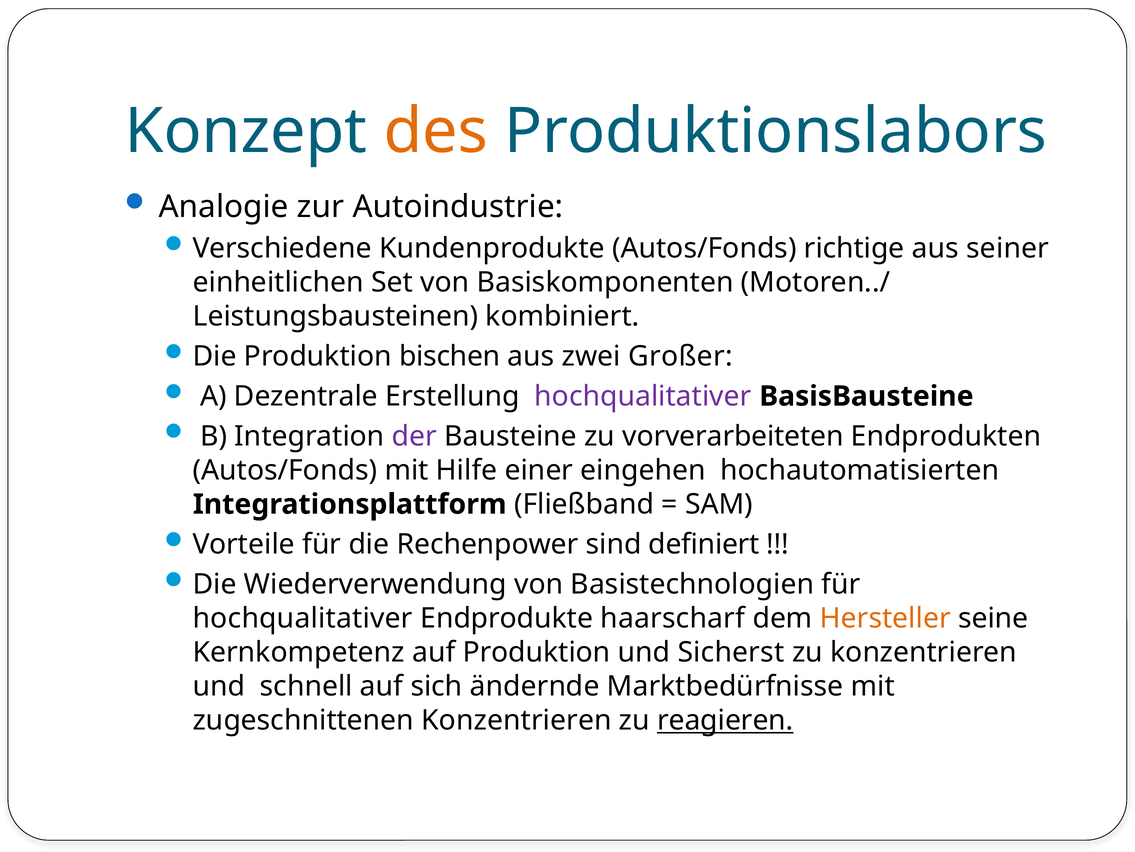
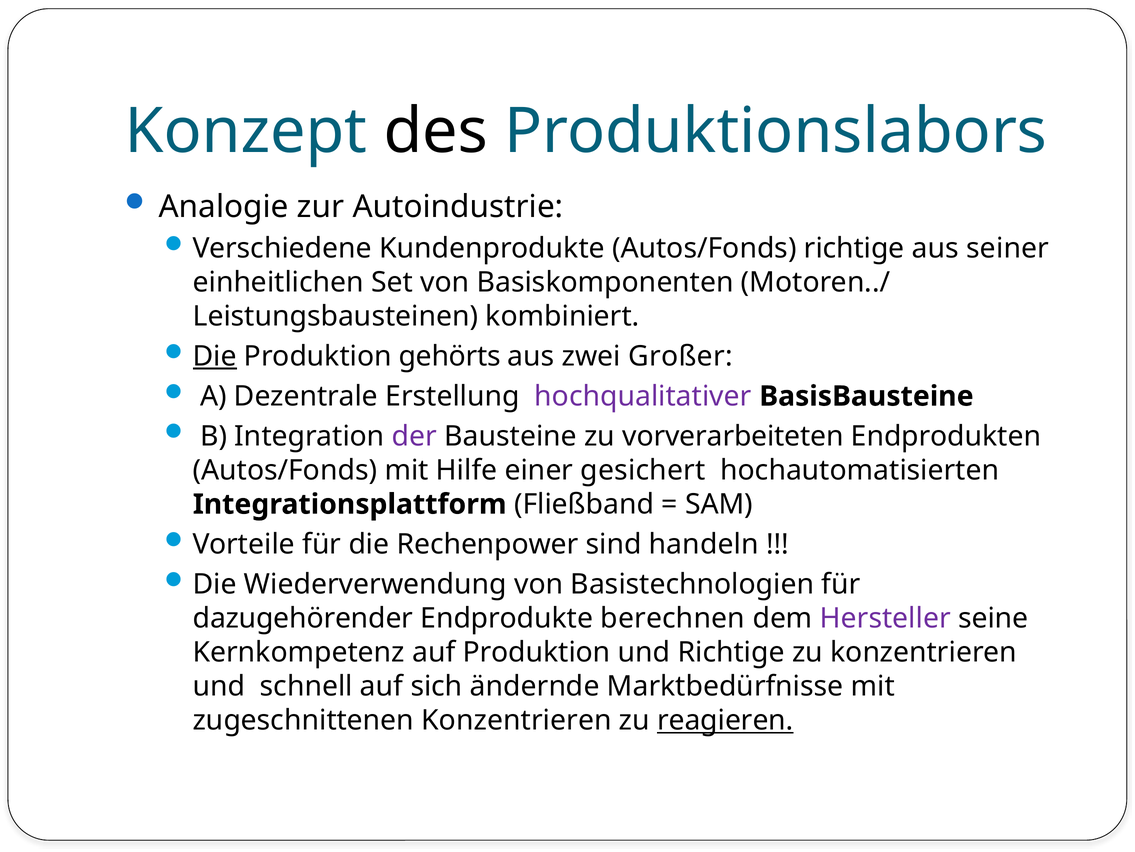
des colour: orange -> black (436, 131)
Die underline: none -> present (215, 356)
bischen: bischen -> gehörts (450, 356)
eingehen: eingehen -> gesichert (643, 470)
definiert: definiert -> handeln (704, 544)
hochqualitativer: hochqualitativer -> dazugehörender (303, 618)
haarscharf: haarscharf -> berechnen (673, 618)
Hersteller colour: orange -> purple (885, 618)
und Sicherst: Sicherst -> Richtige (731, 652)
